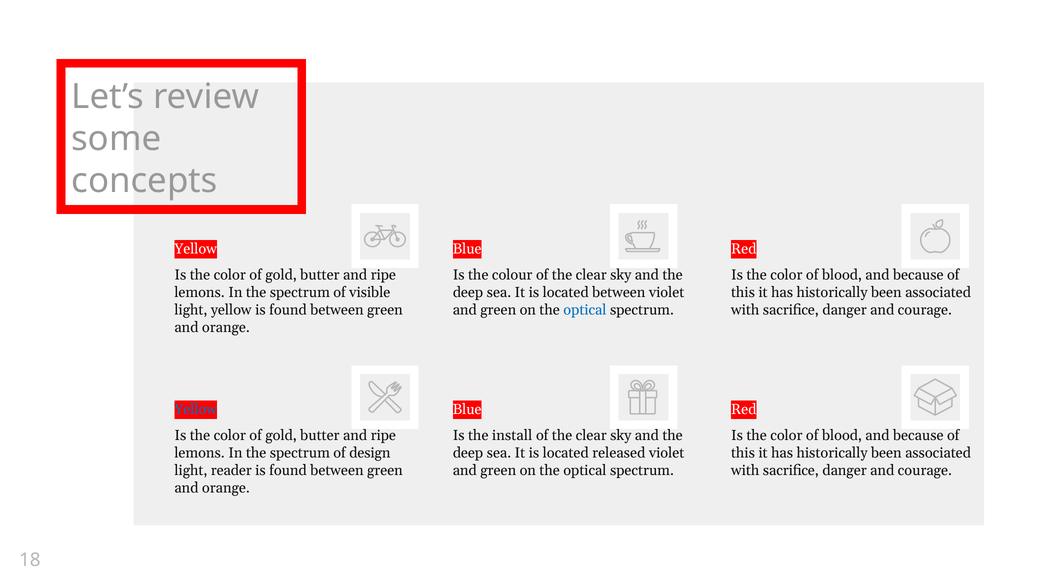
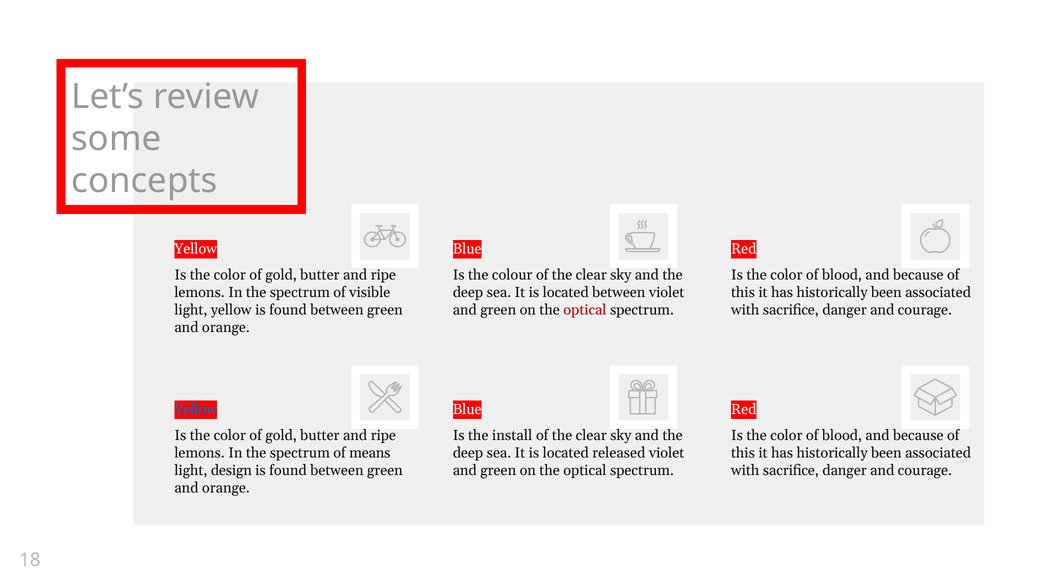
optical colour: blue -> red (585, 310)
design: design -> means (370, 453)
reader: reader -> design (231, 470)
